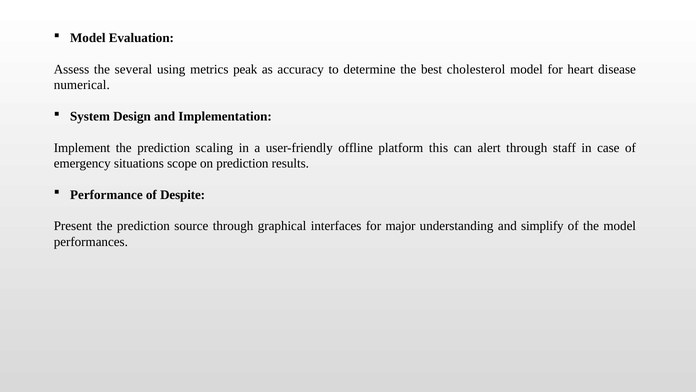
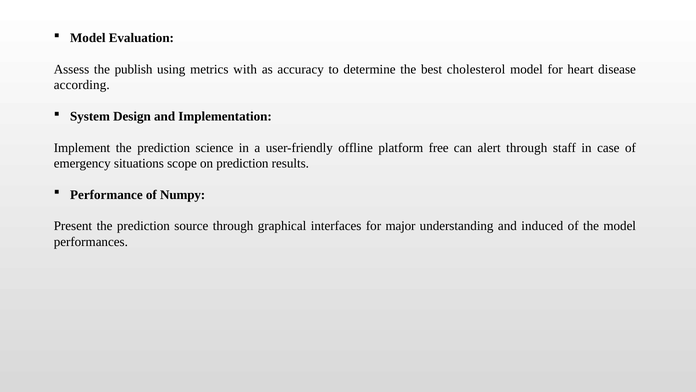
several: several -> publish (134, 69)
peak: peak -> with (245, 69)
numerical: numerical -> according (82, 85)
scaling: scaling -> science (214, 148)
this: this -> free (439, 148)
Despite: Despite -> Numpy (183, 195)
simplify: simplify -> induced (542, 226)
